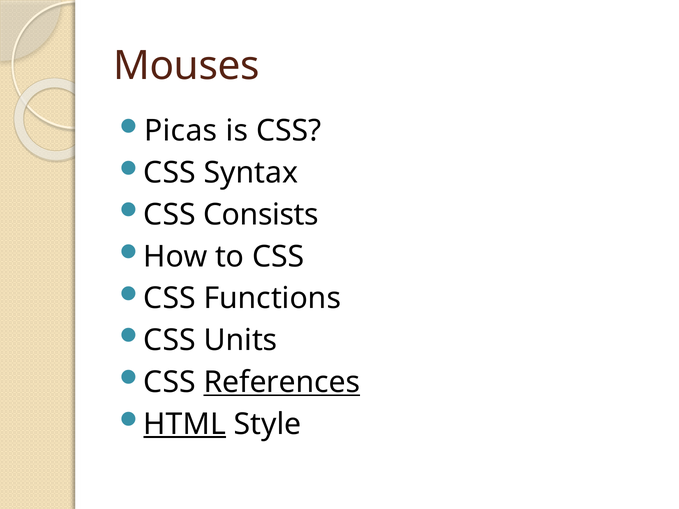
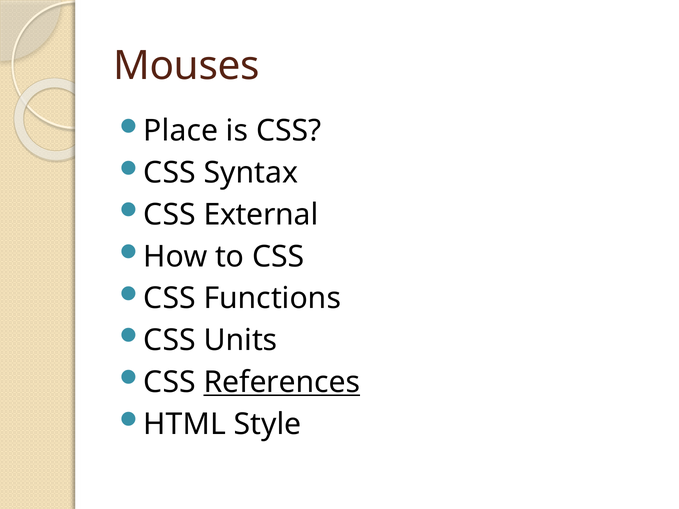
Picas: Picas -> Place (181, 131)
Consists: Consists -> External (261, 215)
HTML underline: present -> none (185, 424)
